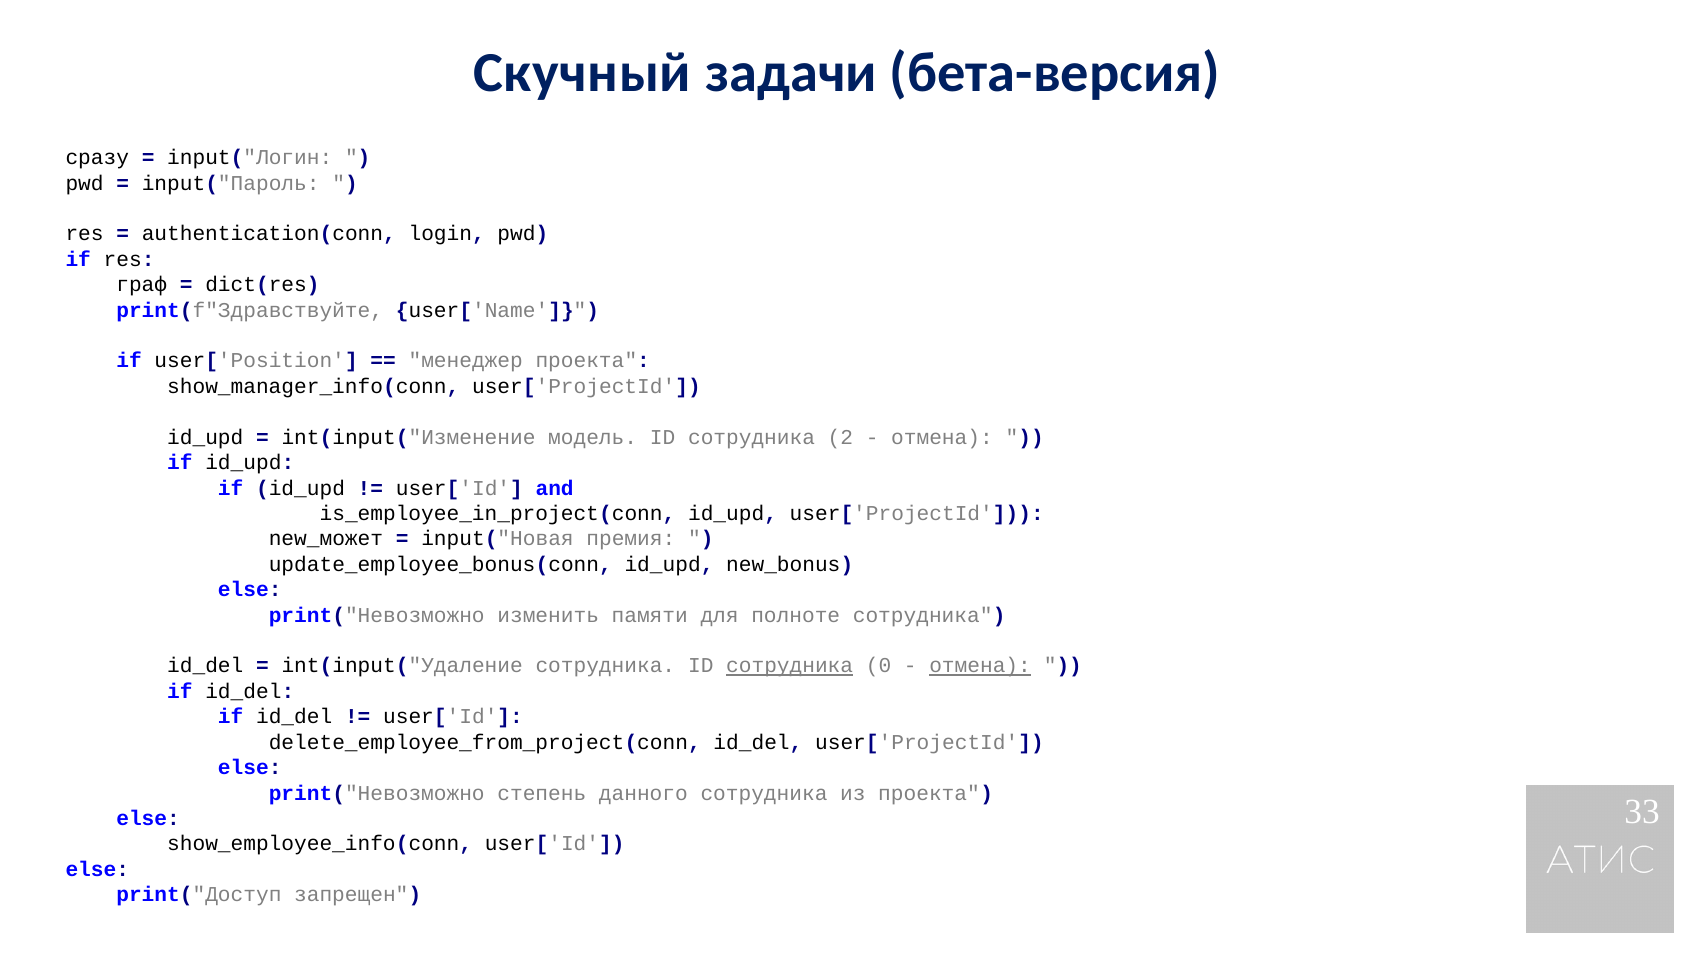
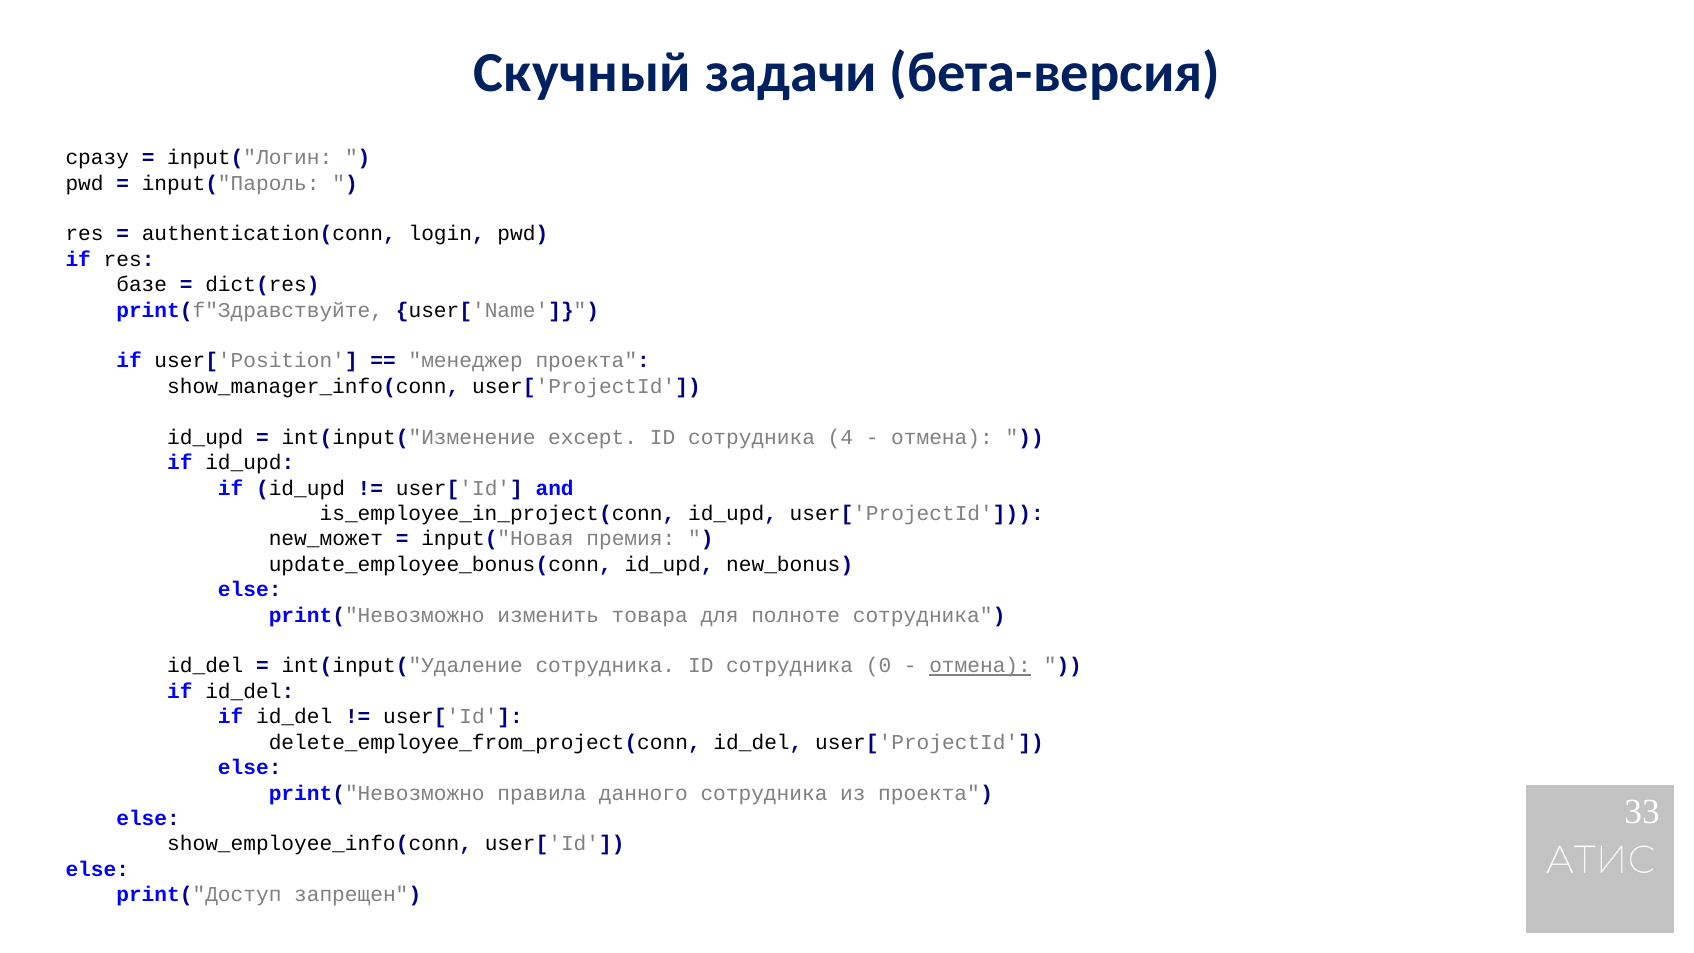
граф: граф -> базе (142, 285)
модель: модель -> except (593, 437)
2: 2 -> 4 (840, 437)
памяти: памяти -> товара (650, 615)
сотрудника underline: present -> none (790, 666)
степень: степень -> правила (542, 793)
